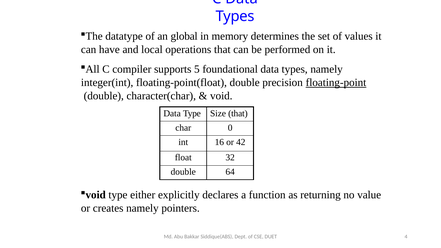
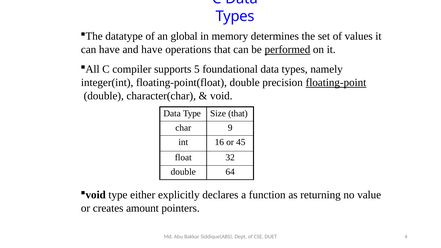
and local: local -> have (152, 49)
performed underline: none -> present (287, 49)
0: 0 -> 9 (230, 128)
42: 42 -> 45 (241, 142)
creates namely: namely -> amount (142, 208)
